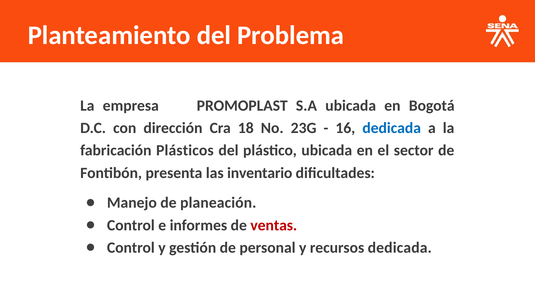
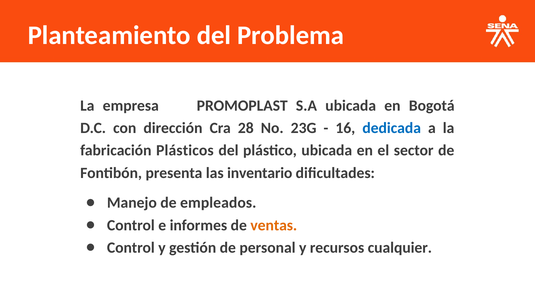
18: 18 -> 28 (246, 128)
planeación: planeación -> empleados (218, 203)
ventas colour: red -> orange (274, 225)
recursos dedicada: dedicada -> cualquier (400, 248)
